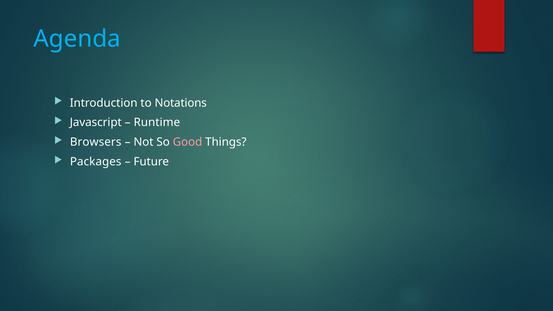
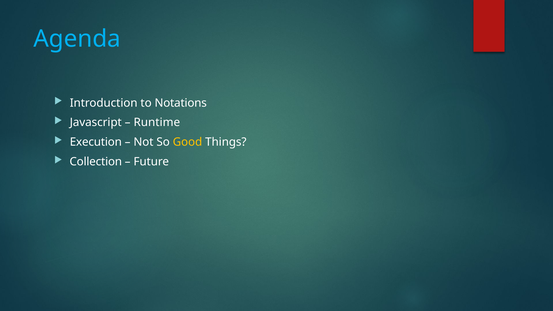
Browsers: Browsers -> Execution (96, 142)
Good colour: pink -> yellow (187, 142)
Packages: Packages -> Collection (96, 162)
